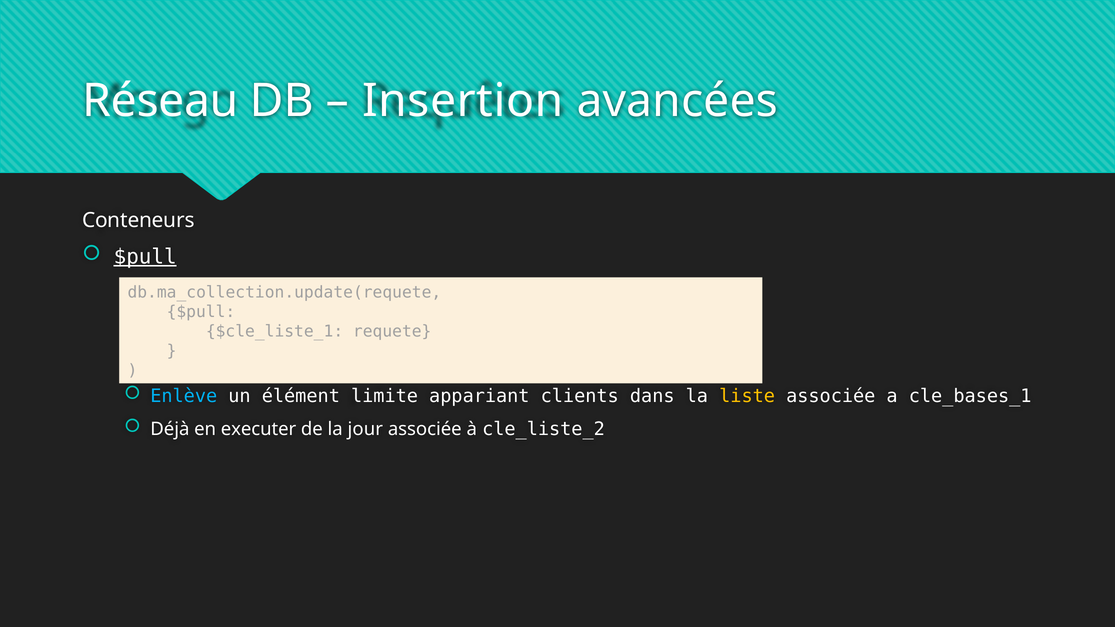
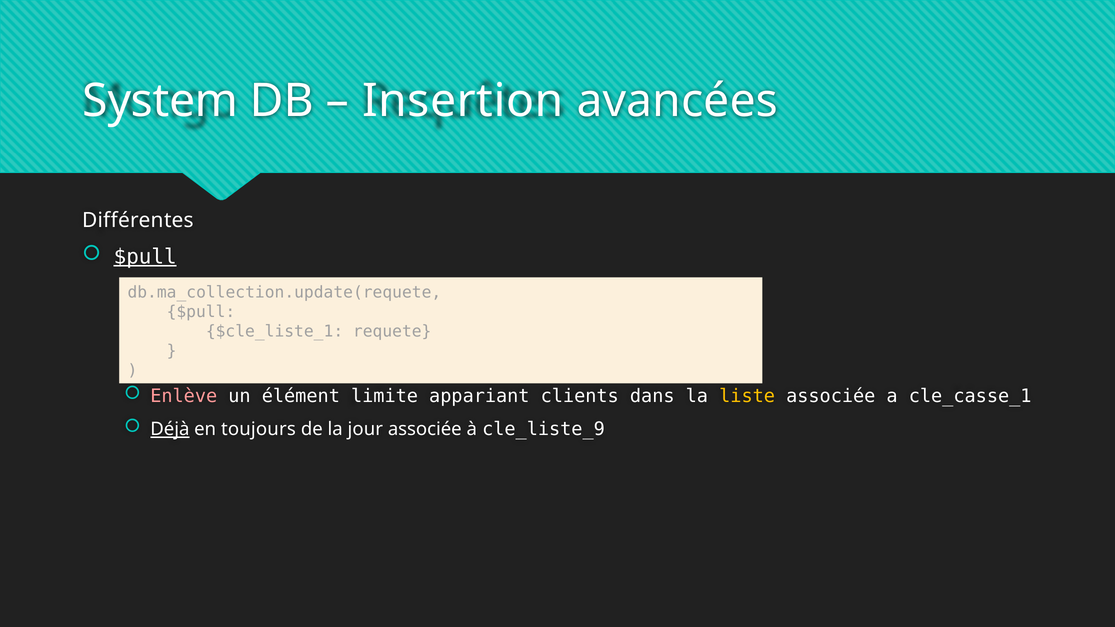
Réseau: Réseau -> System (160, 101)
Conteneurs: Conteneurs -> Différentes (138, 221)
Enlève colour: light blue -> pink (184, 396)
cle_bases_1: cle_bases_1 -> cle_casse_1 (970, 396)
Déjà underline: none -> present (170, 429)
executer: executer -> toujours (258, 429)
cle_liste_2: cle_liste_2 -> cle_liste_9 (543, 429)
